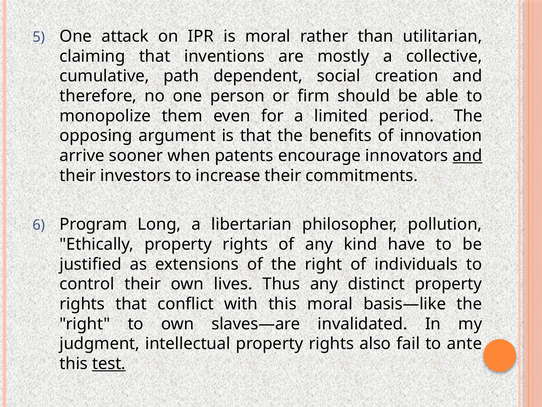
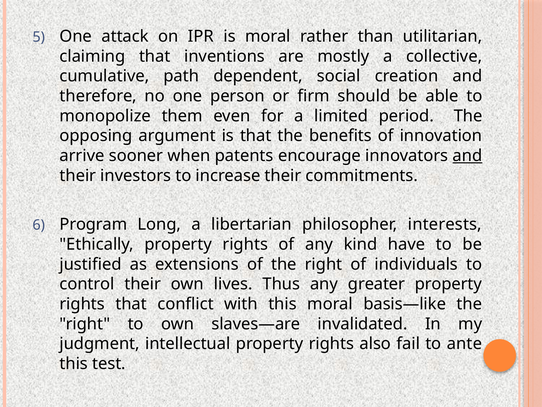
pollution: pollution -> interests (445, 224)
distinct: distinct -> greater (376, 284)
test underline: present -> none (109, 363)
